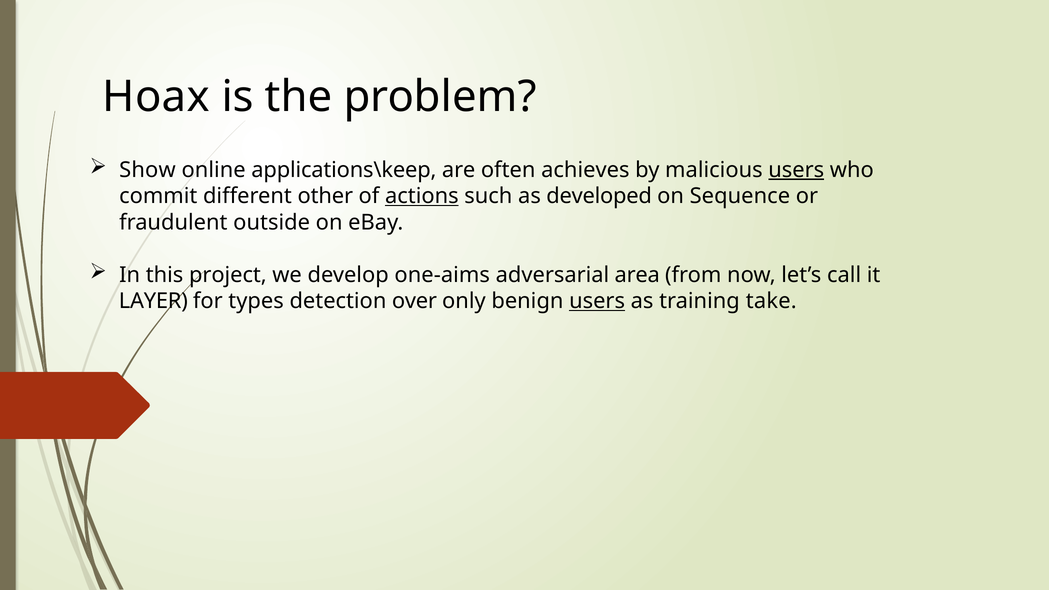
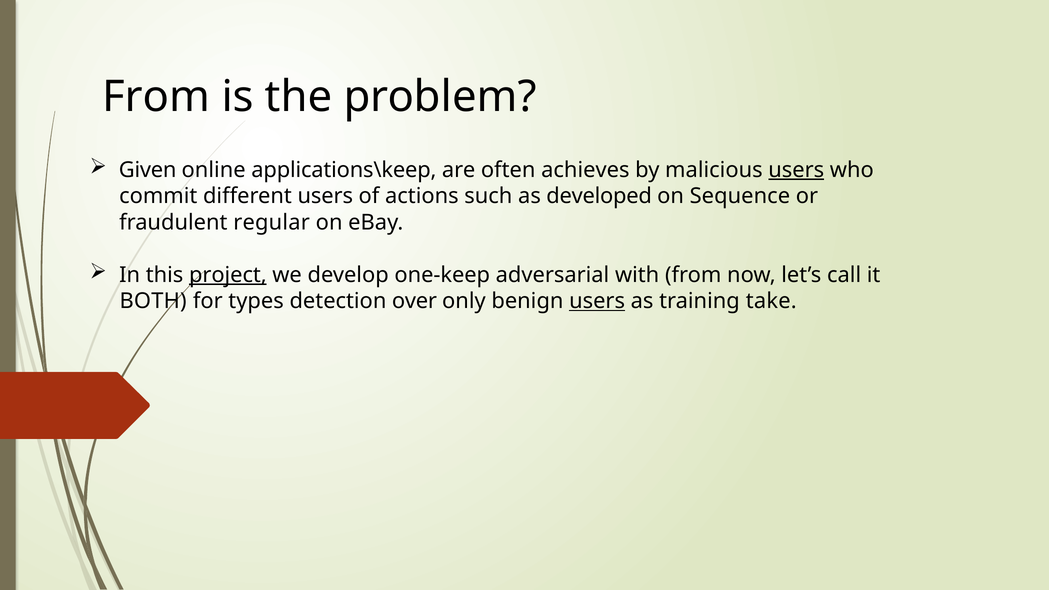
Hoax: Hoax -> From (156, 97)
Show: Show -> Given (148, 170)
different other: other -> users (325, 196)
actions underline: present -> none (422, 196)
outside: outside -> regular (272, 222)
project underline: none -> present (228, 275)
one-aims: one-aims -> one-keep (442, 275)
area: area -> with (637, 275)
LAYER: LAYER -> BOTH (153, 301)
